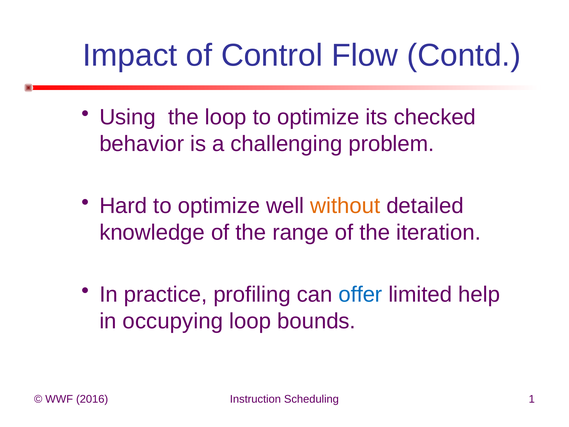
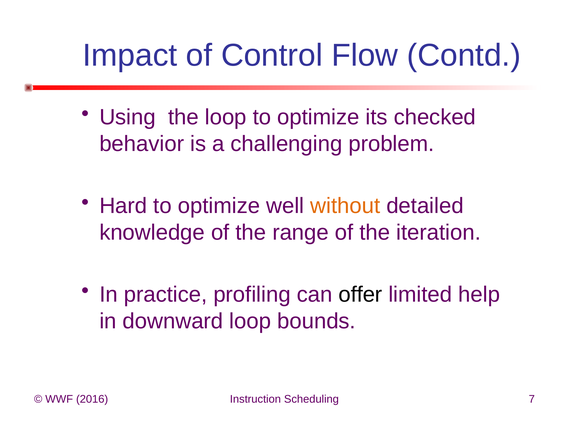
offer colour: blue -> black (360, 294)
occupying: occupying -> downward (173, 321)
1: 1 -> 7 (532, 399)
